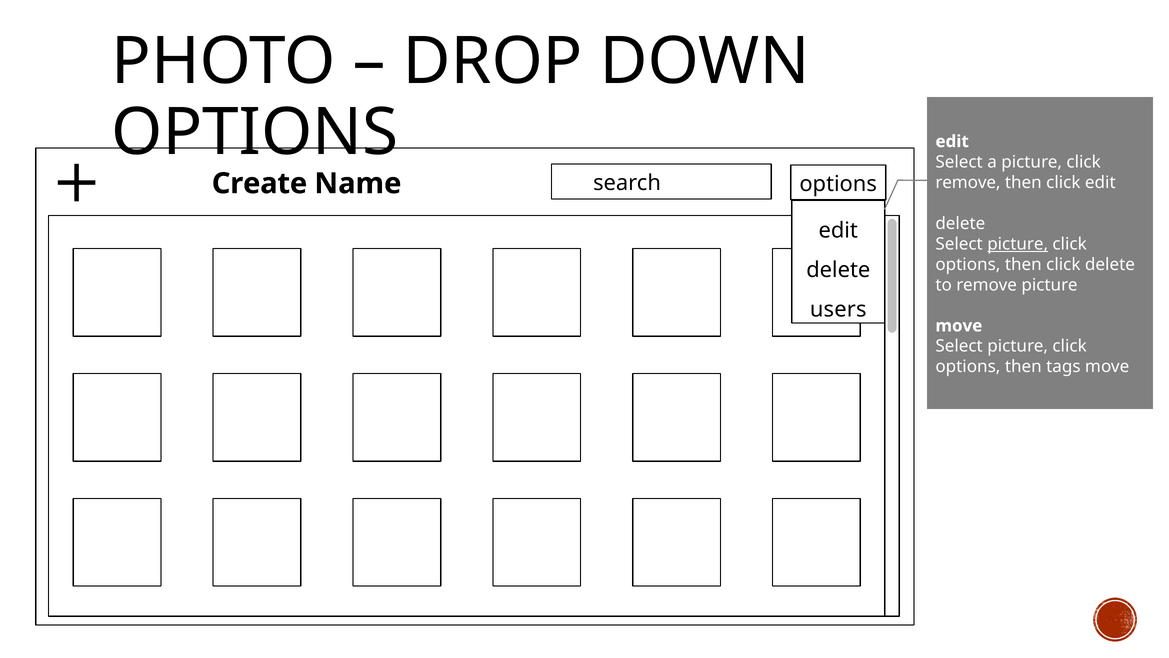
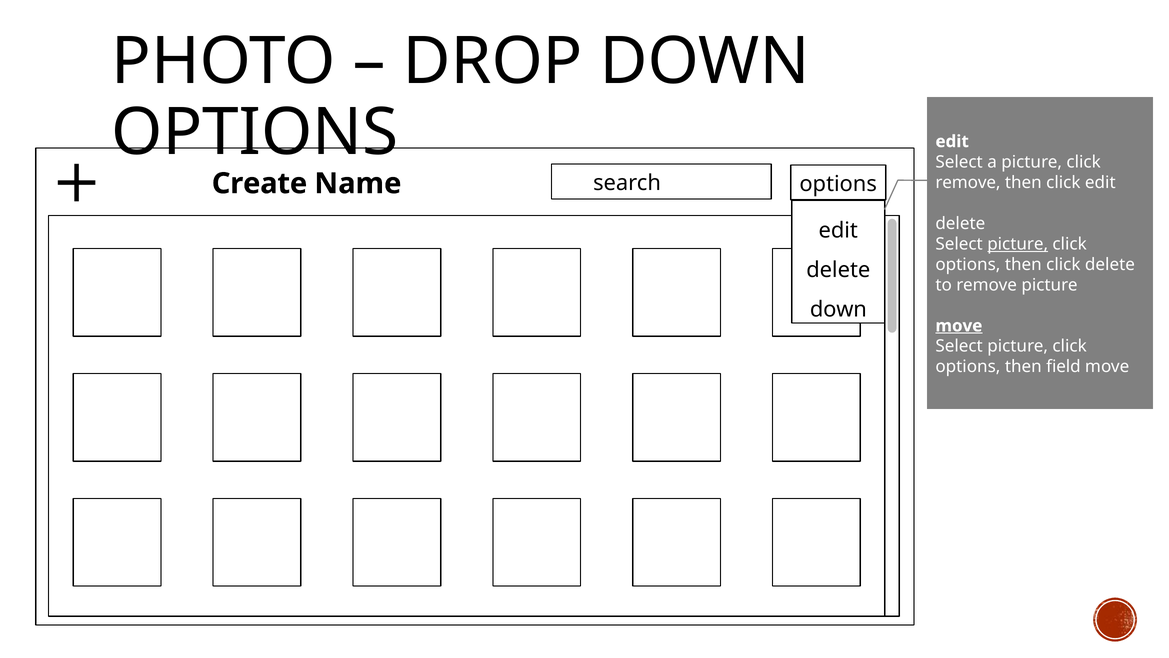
users: users -> down (838, 309)
move underline: none -> present (959, 326)
tags: tags -> field (1063, 367)
